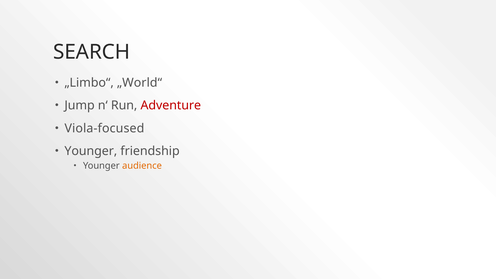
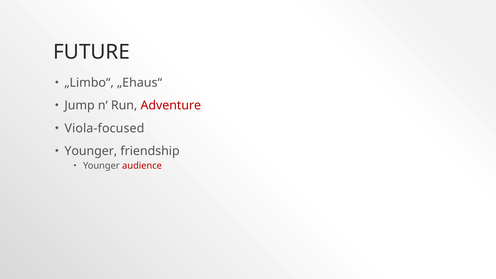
SEARCH: SEARCH -> FUTURE (92, 52)
„World“: „World“ -> „Ehaus“ (140, 83)
audience colour: orange -> red (142, 166)
